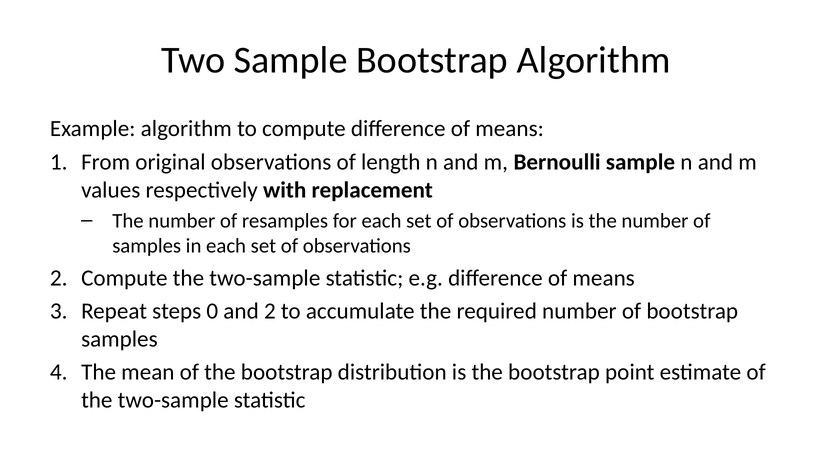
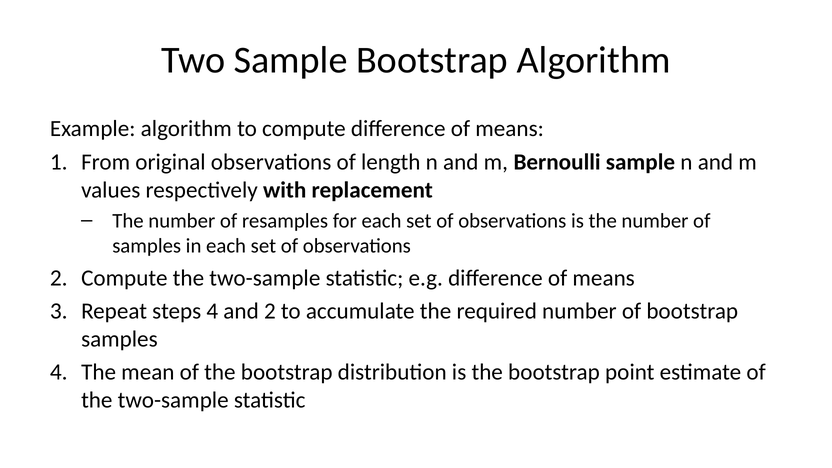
steps 0: 0 -> 4 (212, 311)
